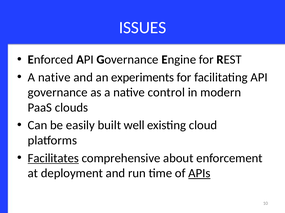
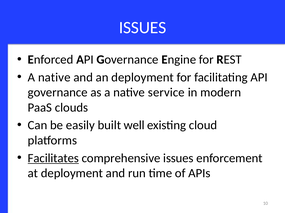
an experiments: experiments -> deployment (143, 78)
control: control -> service (166, 93)
comprehensive about: about -> issues (178, 159)
APIs underline: present -> none (199, 174)
